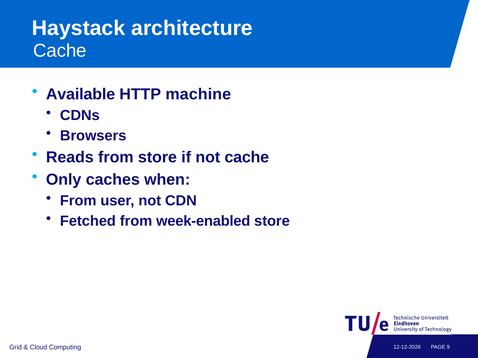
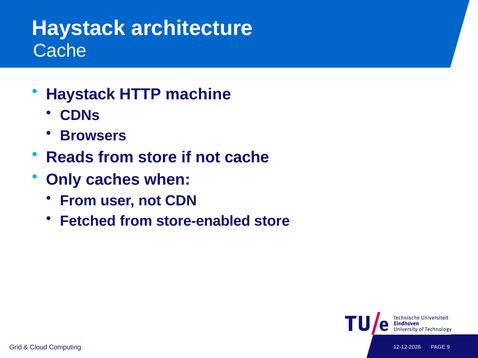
Available: Available -> Haystack (81, 94)
week-enabled: week-enabled -> store-enabled (203, 221)
